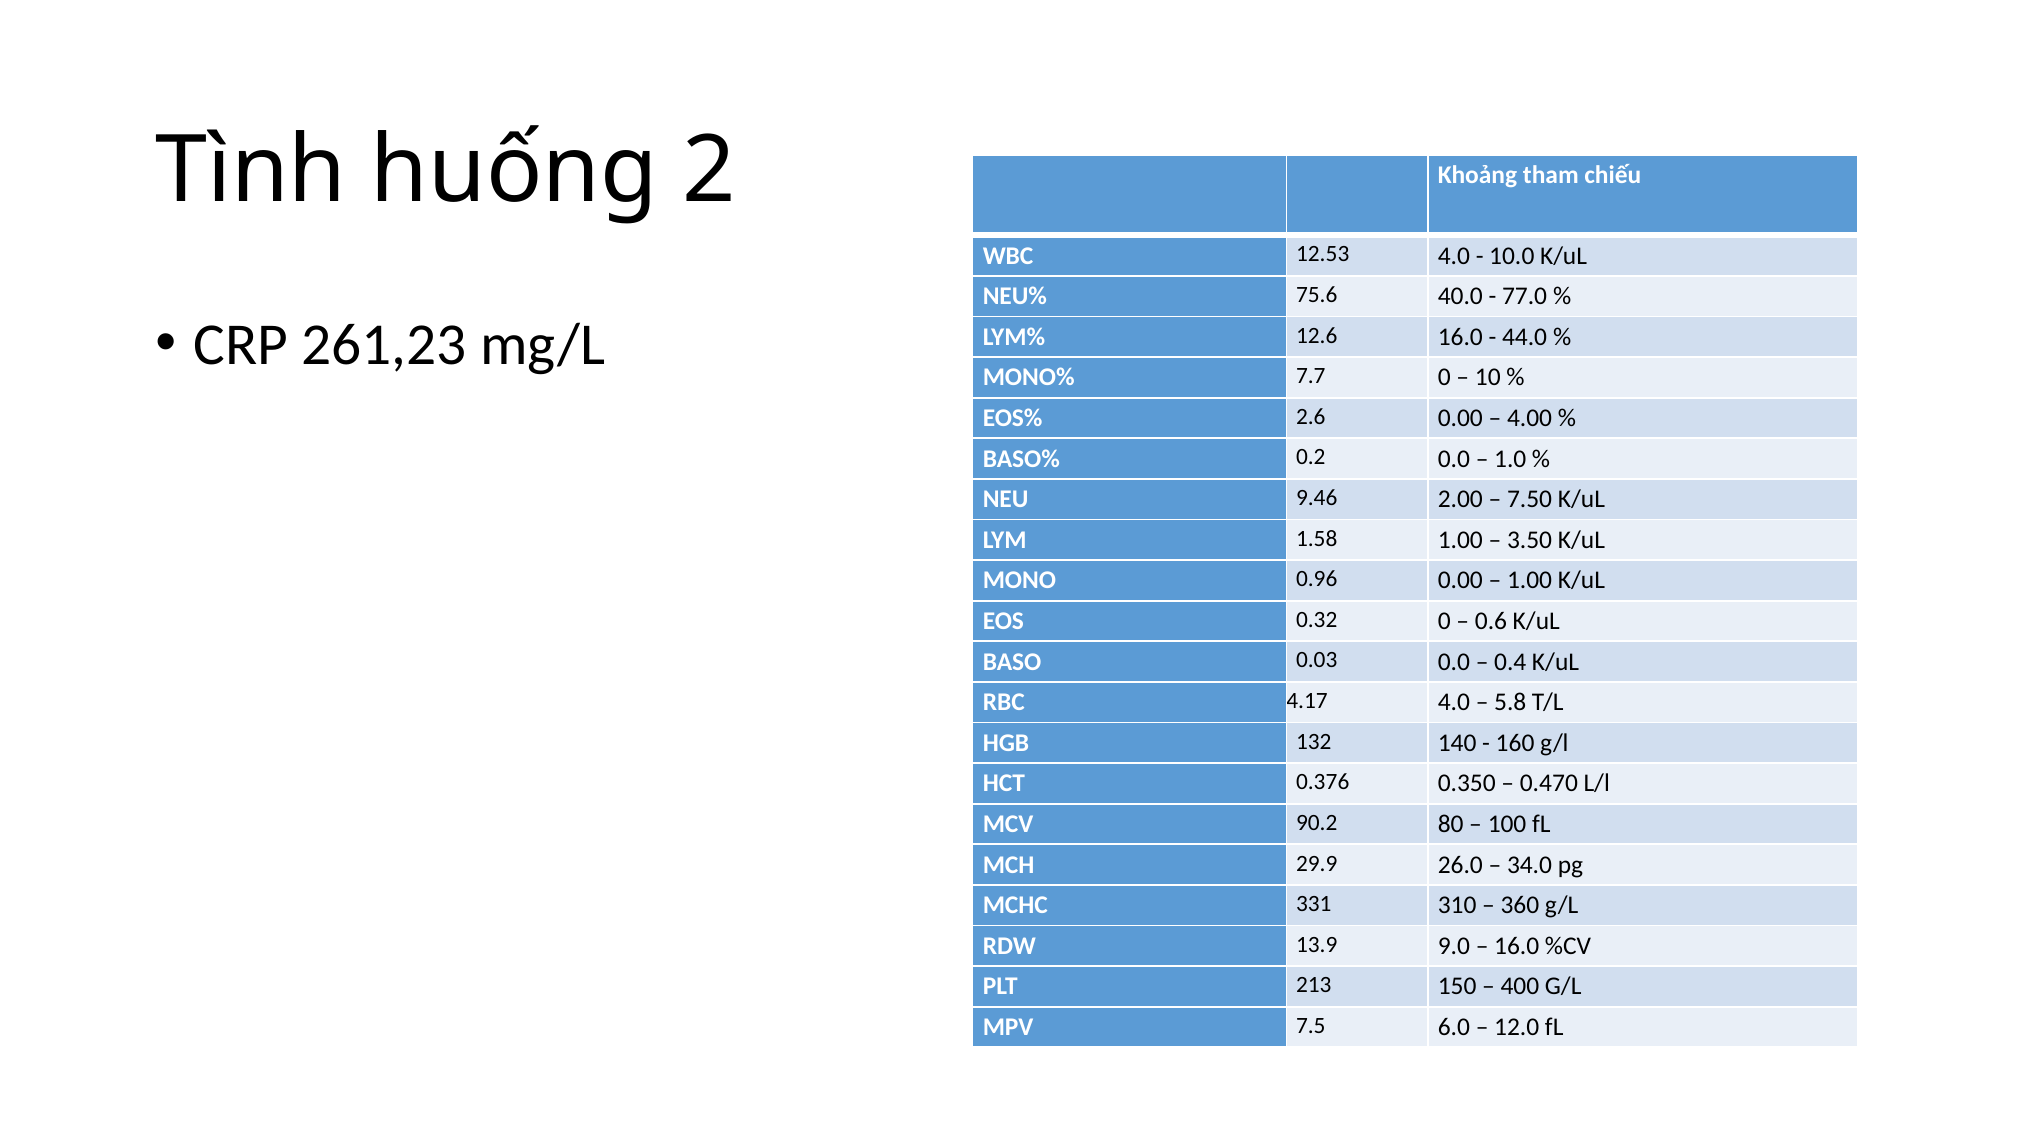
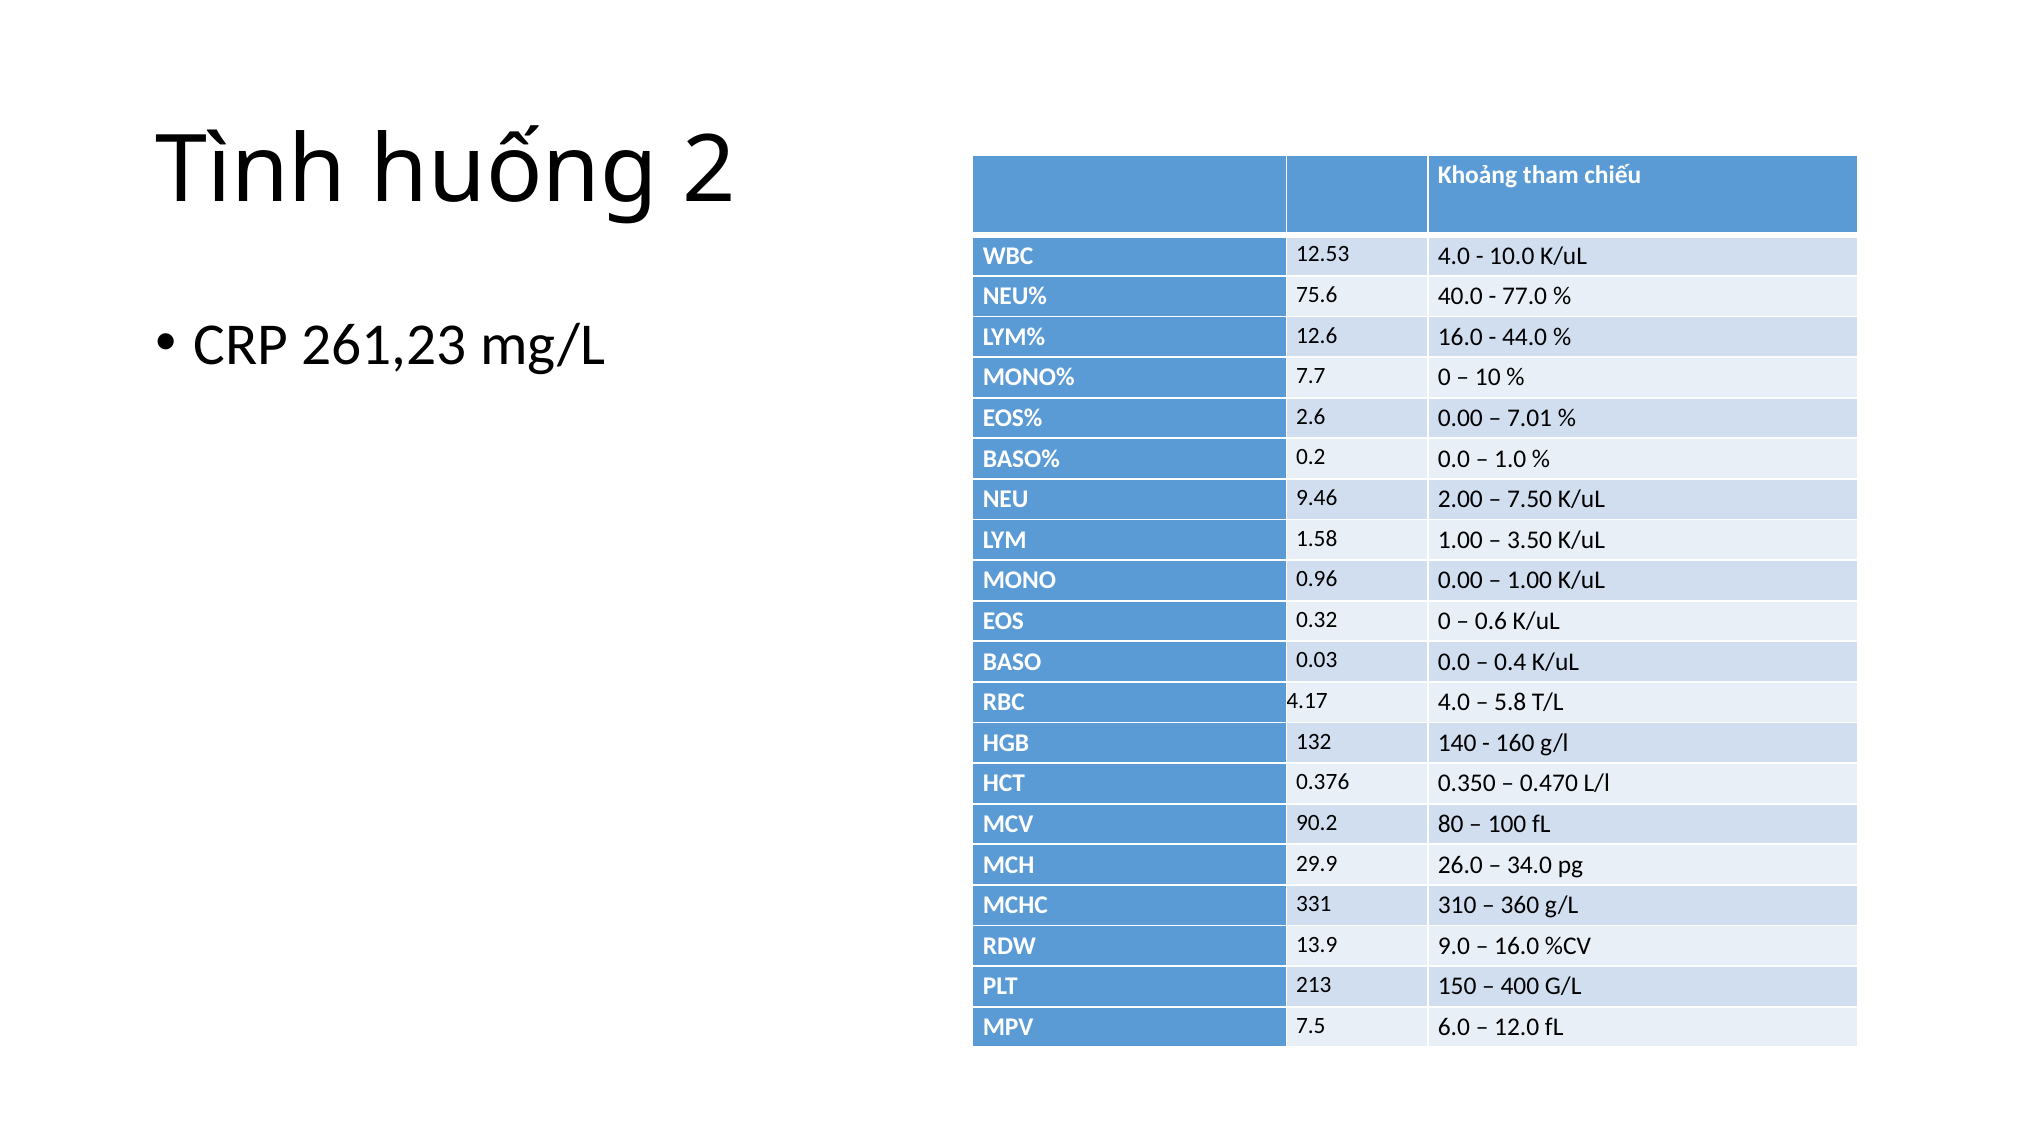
4.00: 4.00 -> 7.01 (1530, 418)
